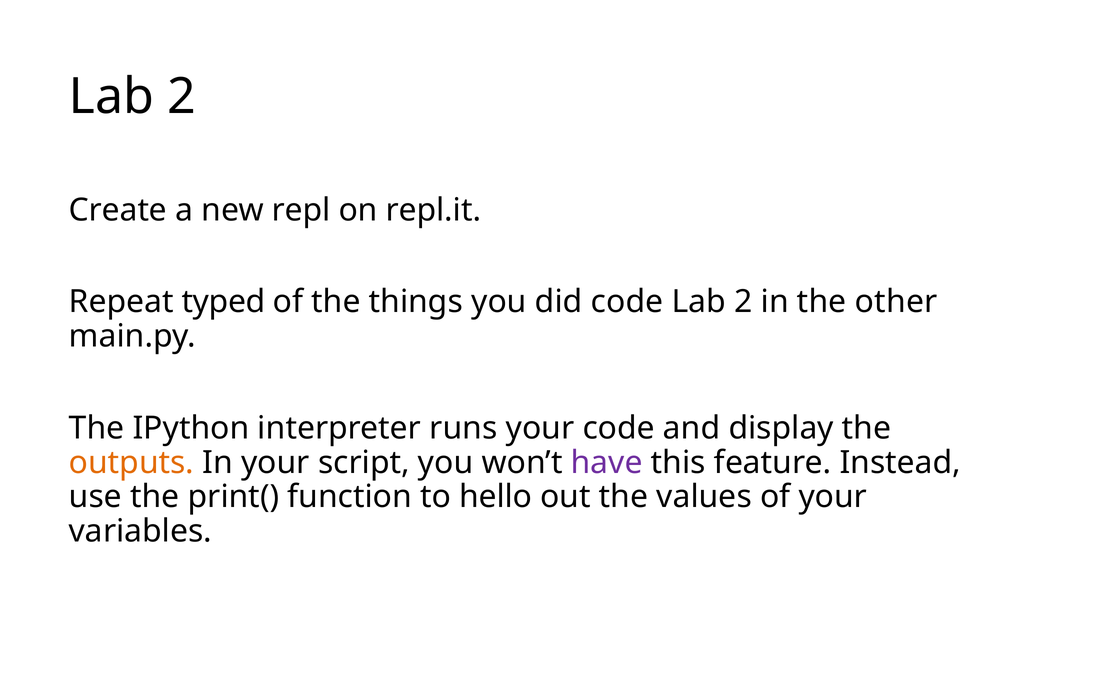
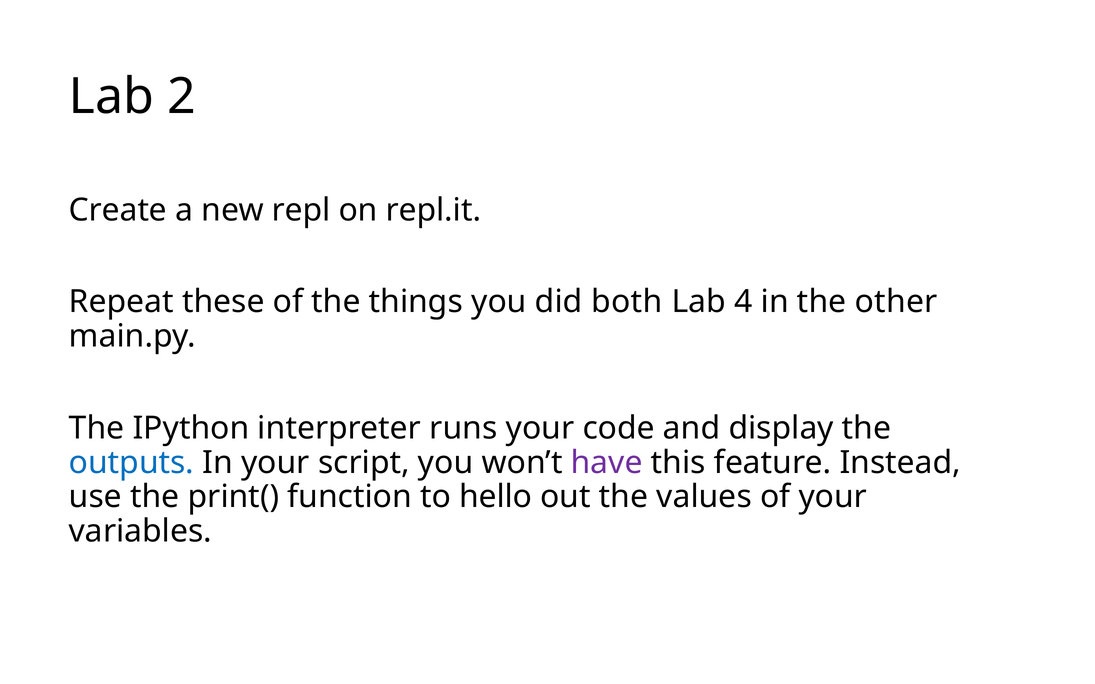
typed: typed -> these (223, 302)
did code: code -> both (627, 302)
2: 2 -> 4 (743, 302)
outputs colour: orange -> blue (131, 463)
